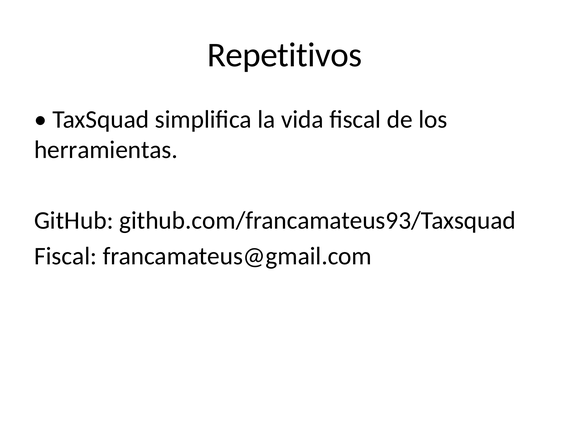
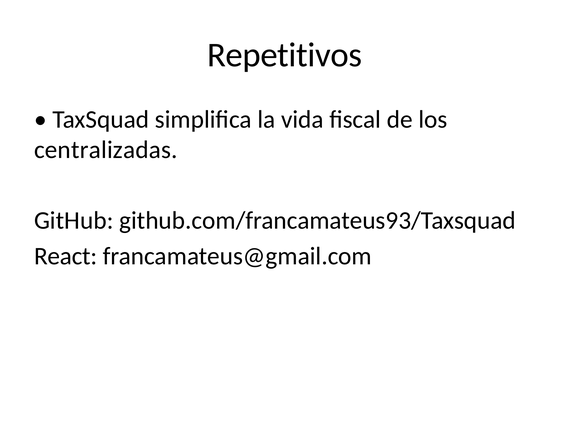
herramientas: herramientas -> centralizadas (106, 150)
Fiscal: Fiscal -> React (66, 256)
